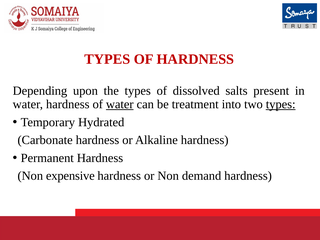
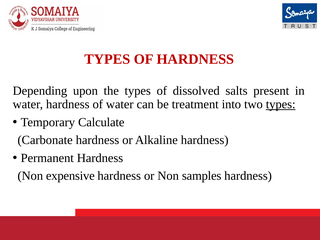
water underline: present -> none (120, 104)
Hydrated: Hydrated -> Calculate (101, 122)
demand: demand -> samples (202, 176)
